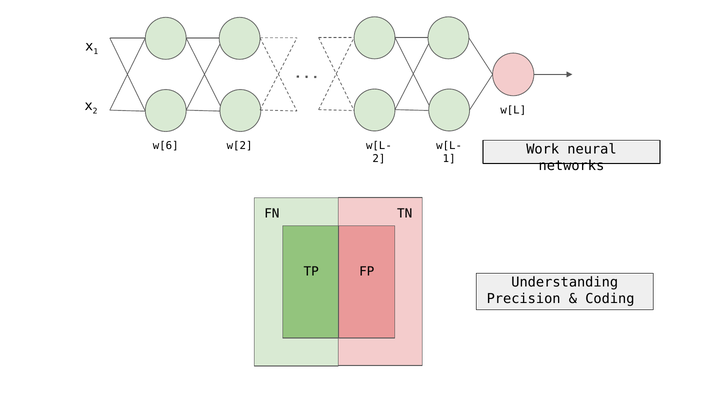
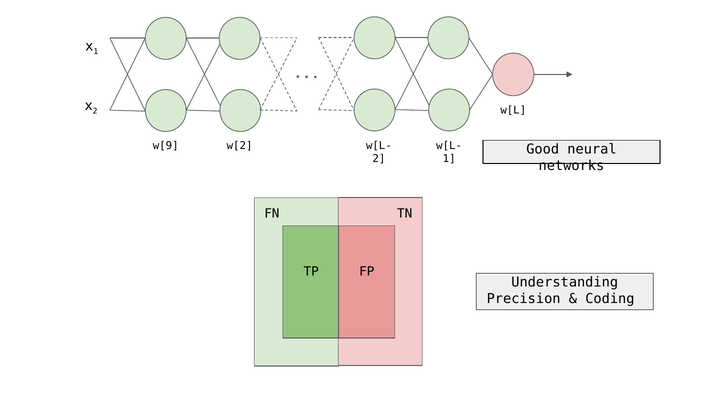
w[6: w[6 -> w[9 (166, 146)
Work: Work -> Good (543, 150)
